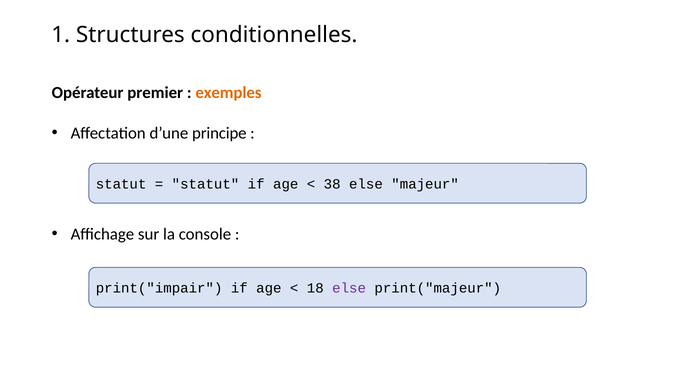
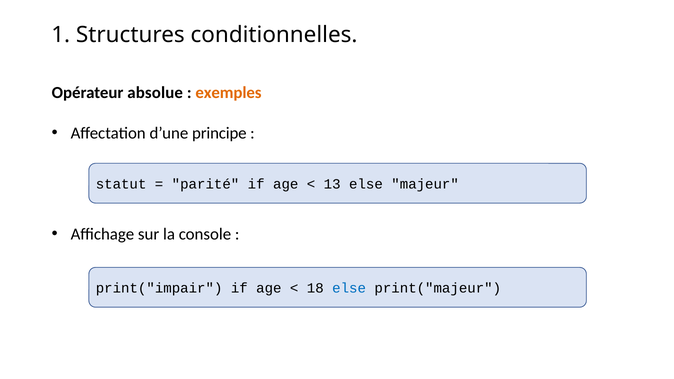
premier: premier -> absolue (155, 93)
statut: statut -> parité (206, 184)
38: 38 -> 13 (332, 184)
else colour: purple -> blue (349, 288)
